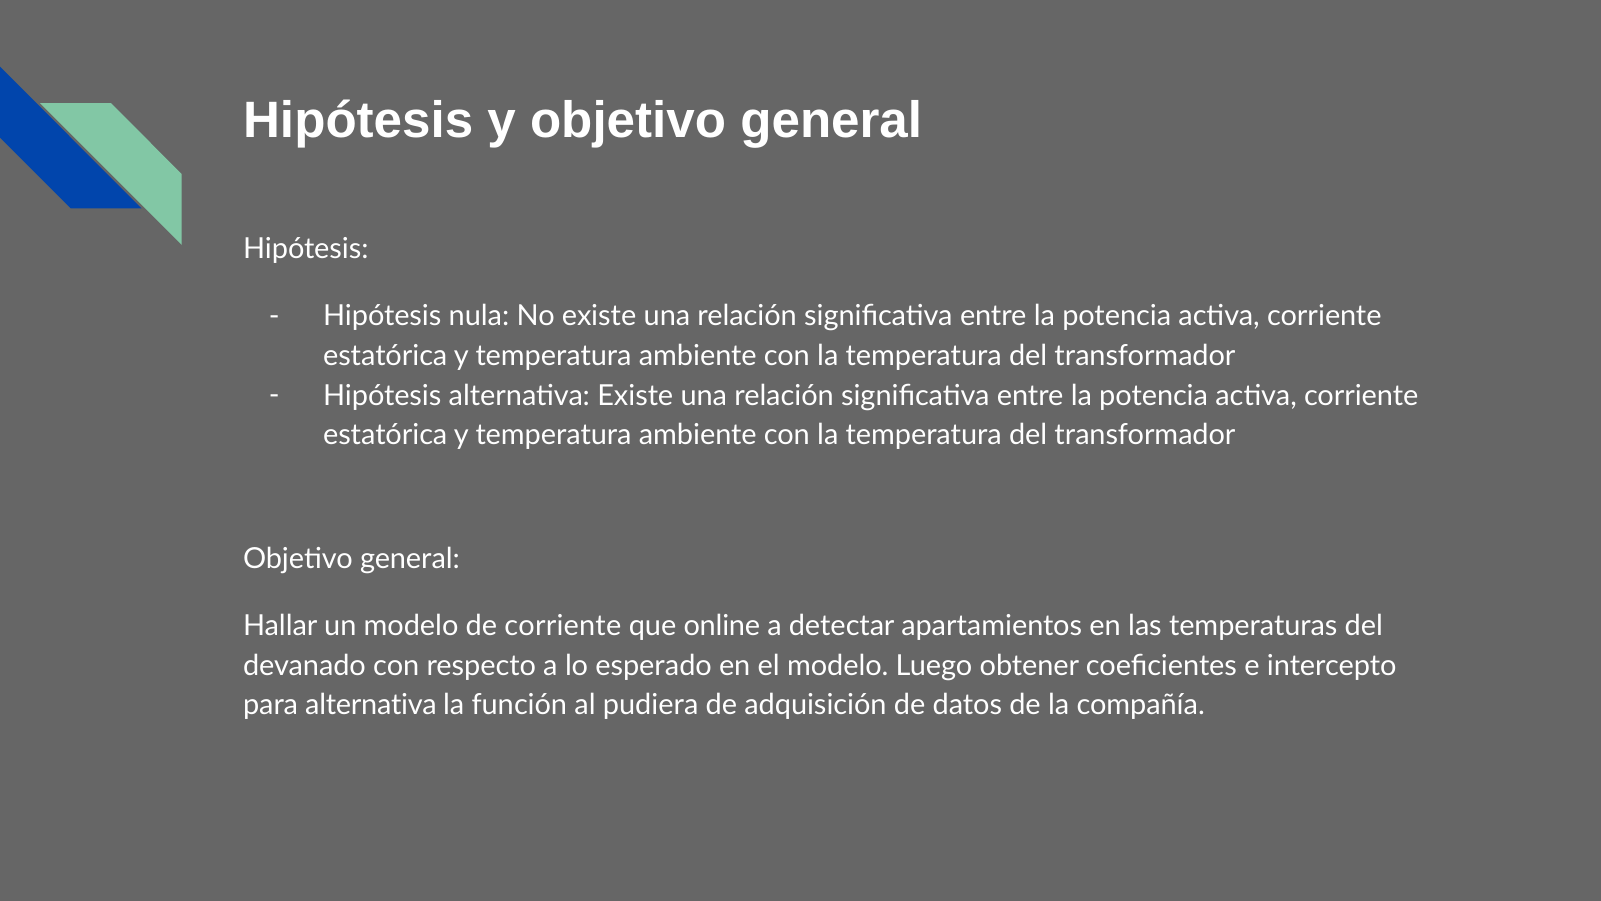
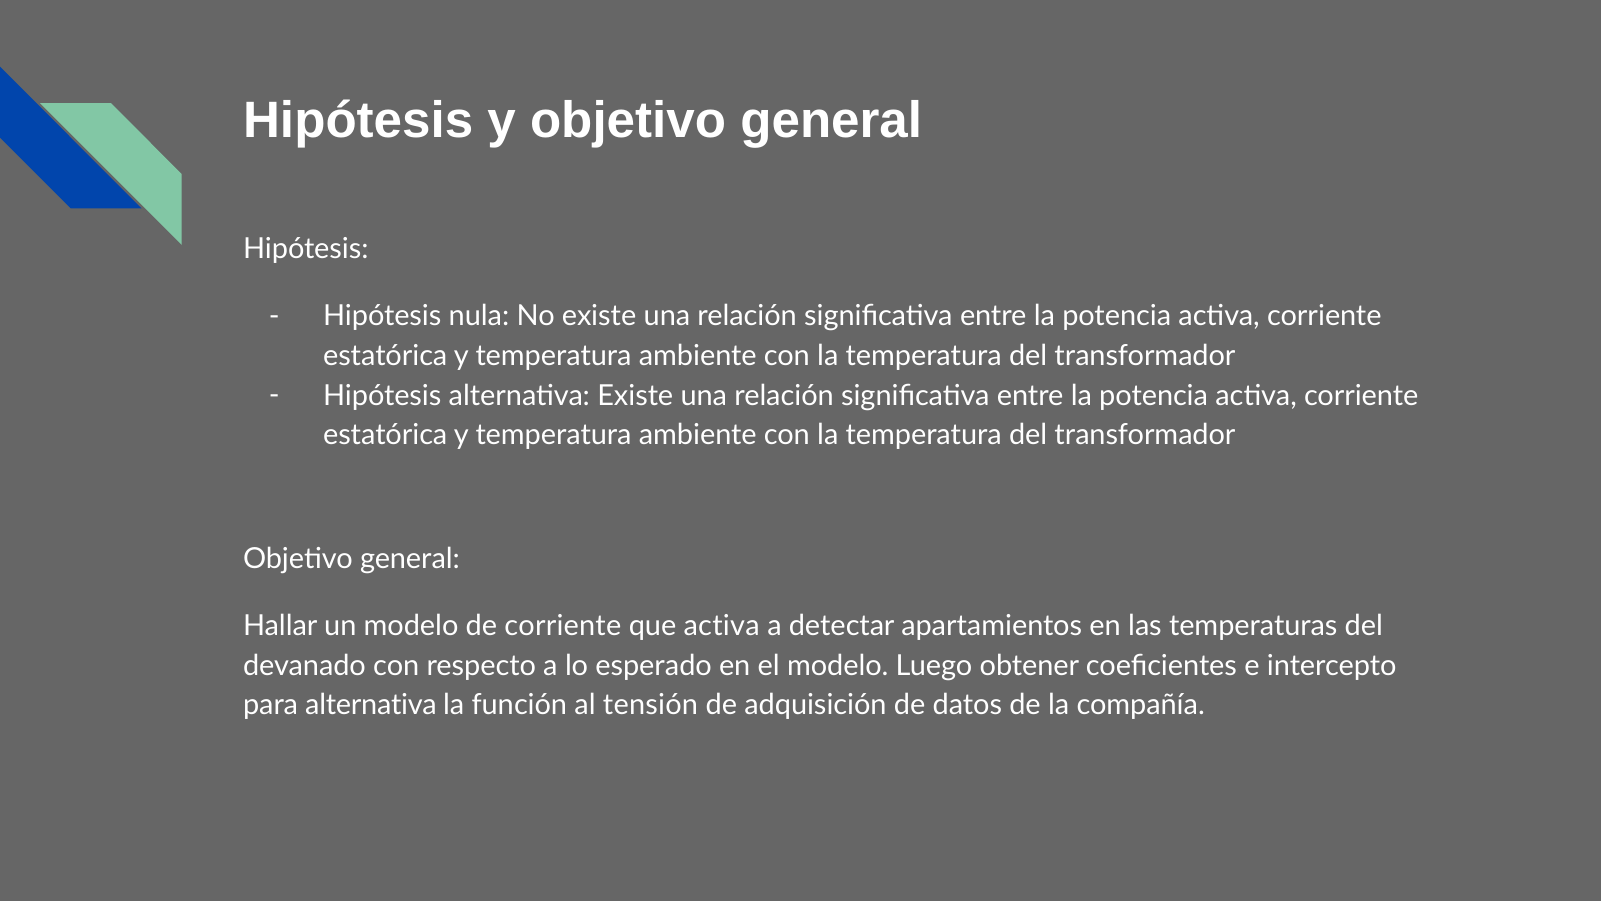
que online: online -> activa (722, 625)
pudiera: pudiera -> tensión (651, 705)
